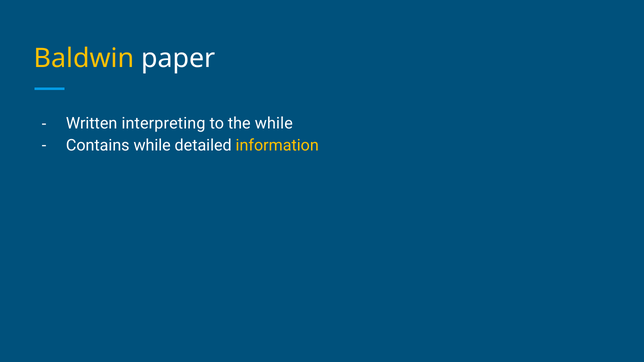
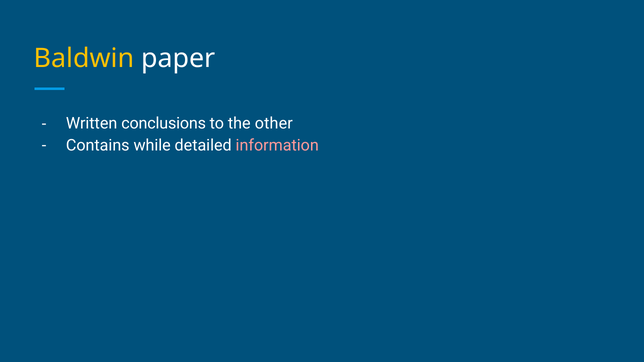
interpreting: interpreting -> conclusions (164, 124)
the while: while -> other (274, 124)
information colour: yellow -> pink (277, 145)
